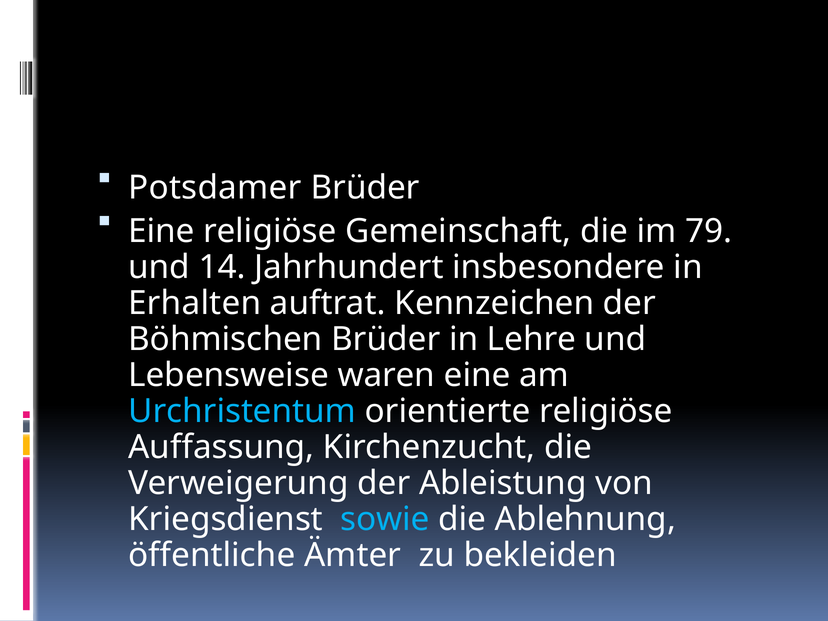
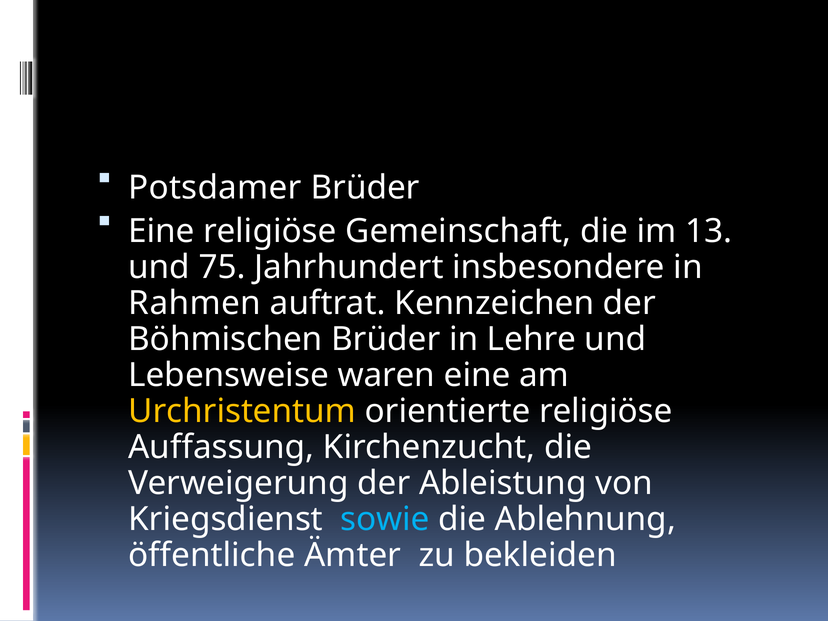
79: 79 -> 13 (709, 231)
14: 14 -> 75 (222, 267)
Erhalten: Erhalten -> Rahmen (195, 303)
Urchristentum colour: light blue -> yellow (242, 411)
